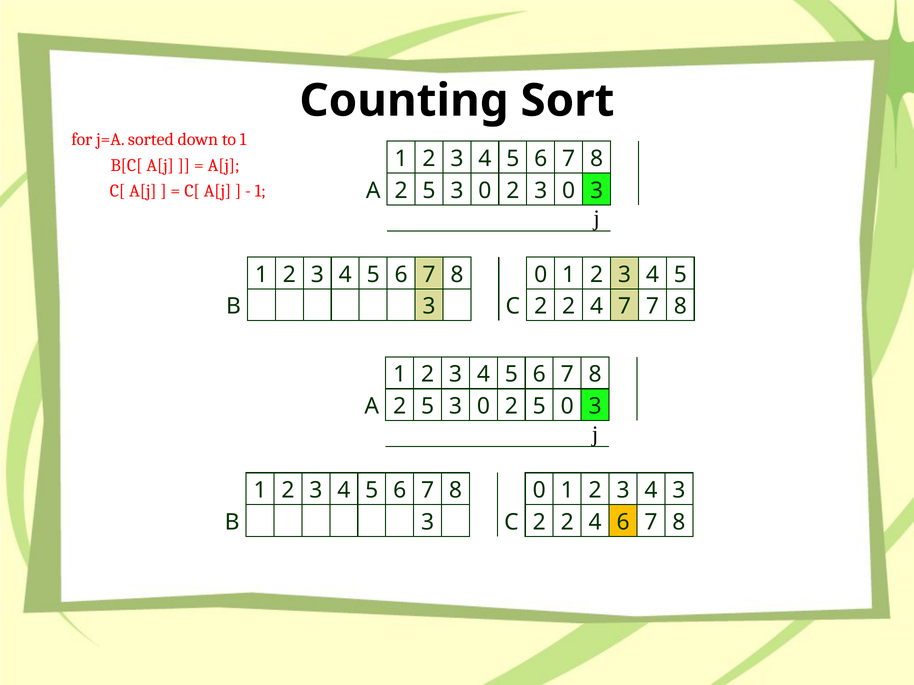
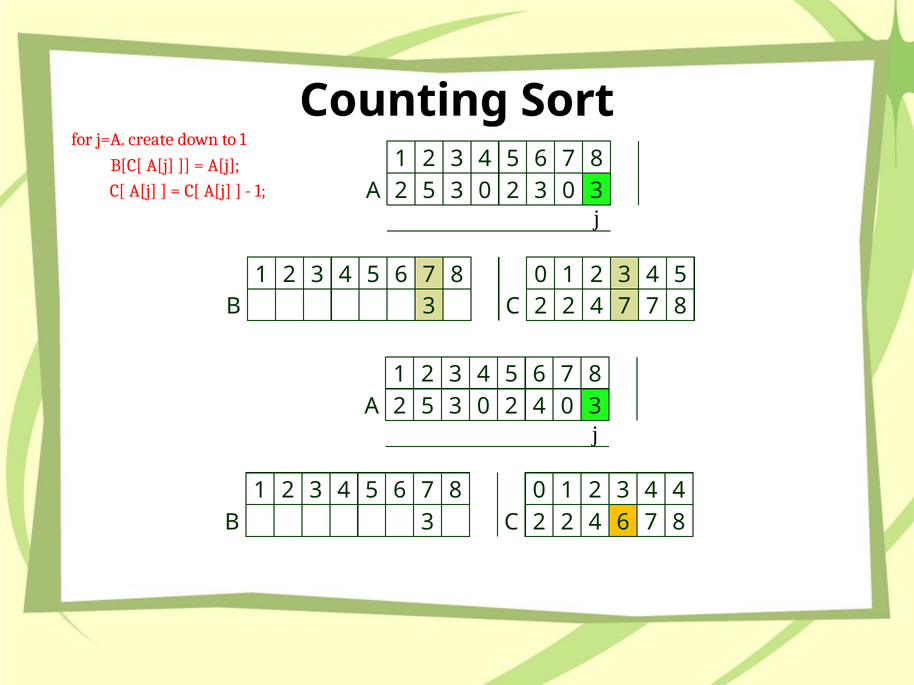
sorted: sorted -> create (151, 140)
0 2 5: 5 -> 4 (539, 407)
4 3: 3 -> 4 (679, 491)
